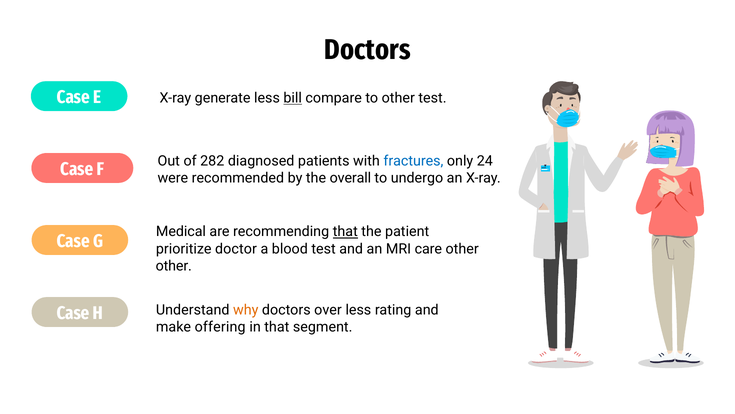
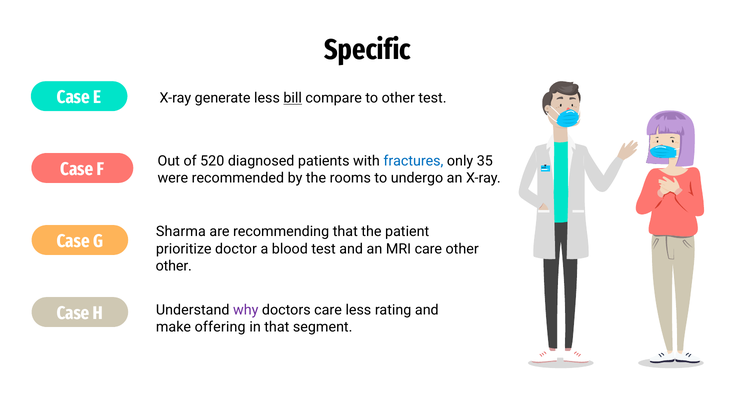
Doctors: Doctors -> Specific (368, 50)
282: 282 -> 520 (212, 161)
24: 24 -> 35 (485, 161)
overall: overall -> rooms (350, 178)
Medical: Medical -> Sharma (181, 231)
that underline: present -> none (345, 231)
why colour: orange -> purple (246, 310)
doctors over: over -> care (328, 310)
